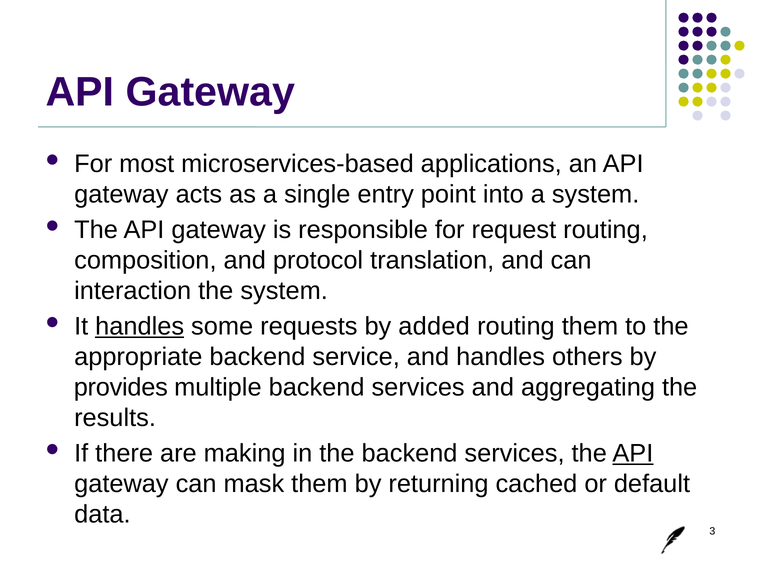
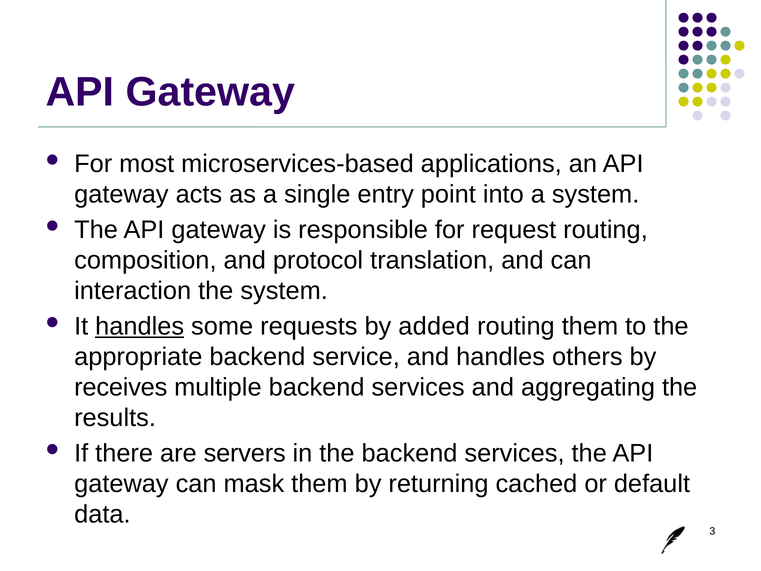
provides: provides -> receives (121, 387)
making: making -> servers (245, 453)
API underline: present -> none (633, 453)
